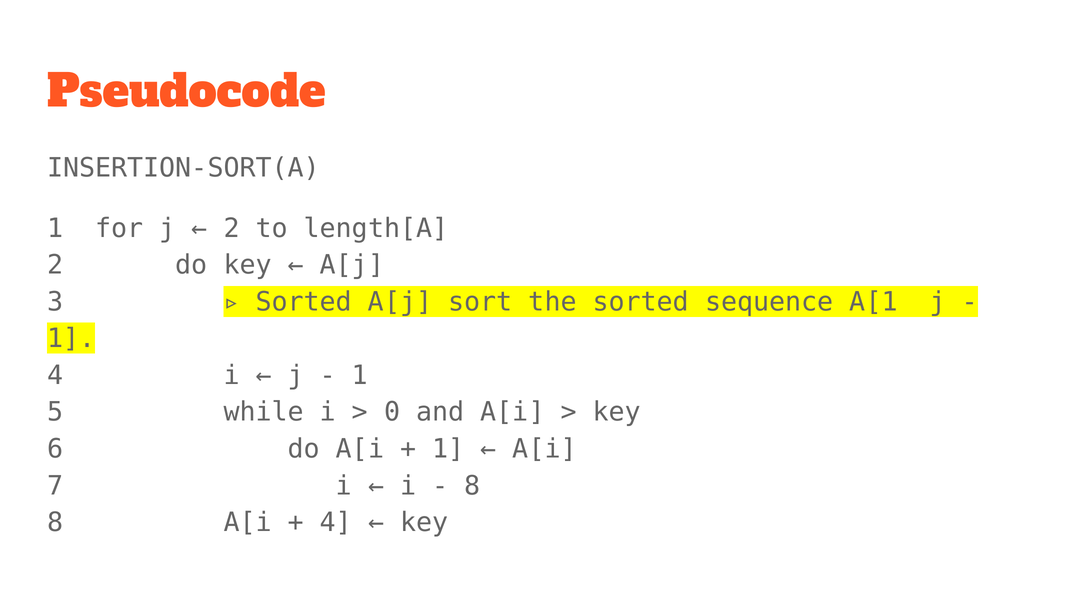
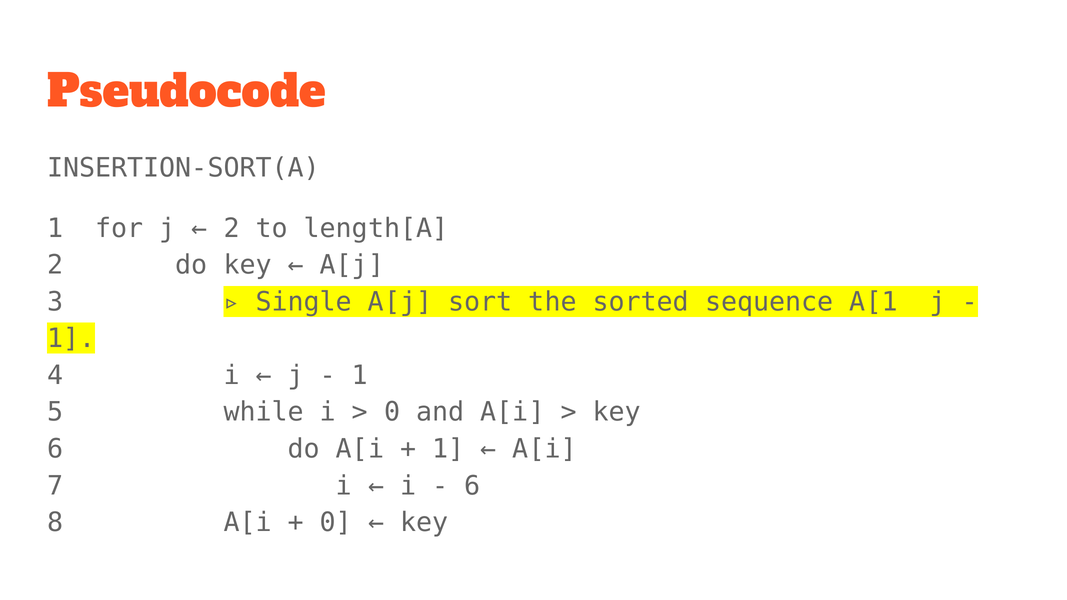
Sorted: Sorted -> Single (304, 302)
8: 8 -> 6 (472, 486)
4: 4 -> 0 (336, 523)
